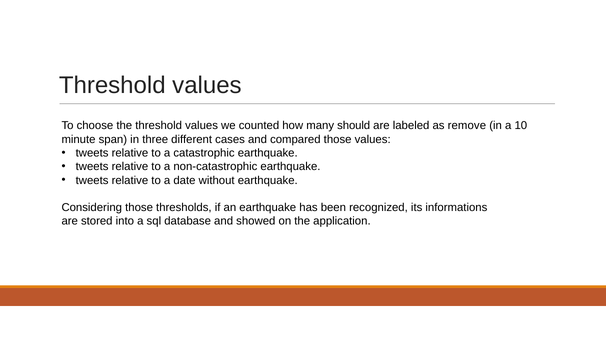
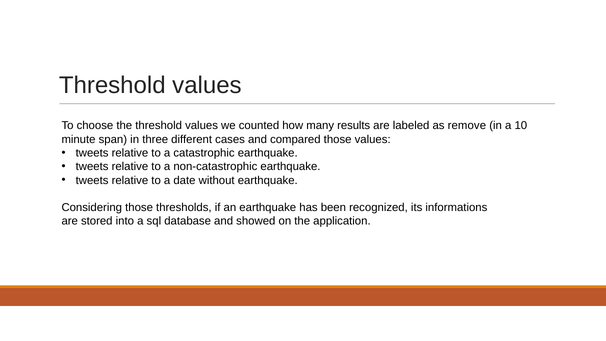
should: should -> results (354, 126)
